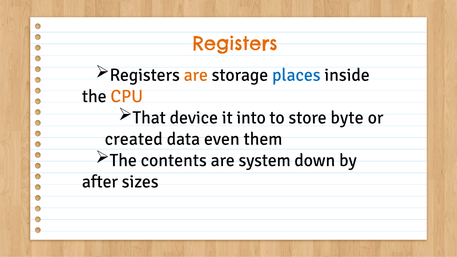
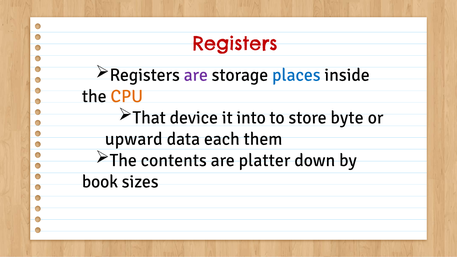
Registers colour: orange -> red (235, 44)
are colour: orange -> purple (196, 75)
created: created -> upward (134, 139)
even: even -> each (222, 139)
system: system -> platter (264, 160)
after: after -> book (100, 182)
